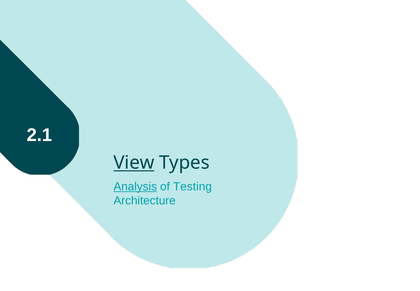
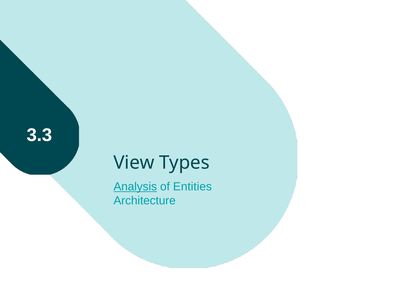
2.1: 2.1 -> 3.3 (39, 135)
View underline: present -> none (134, 163)
Testing: Testing -> Entities (192, 187)
